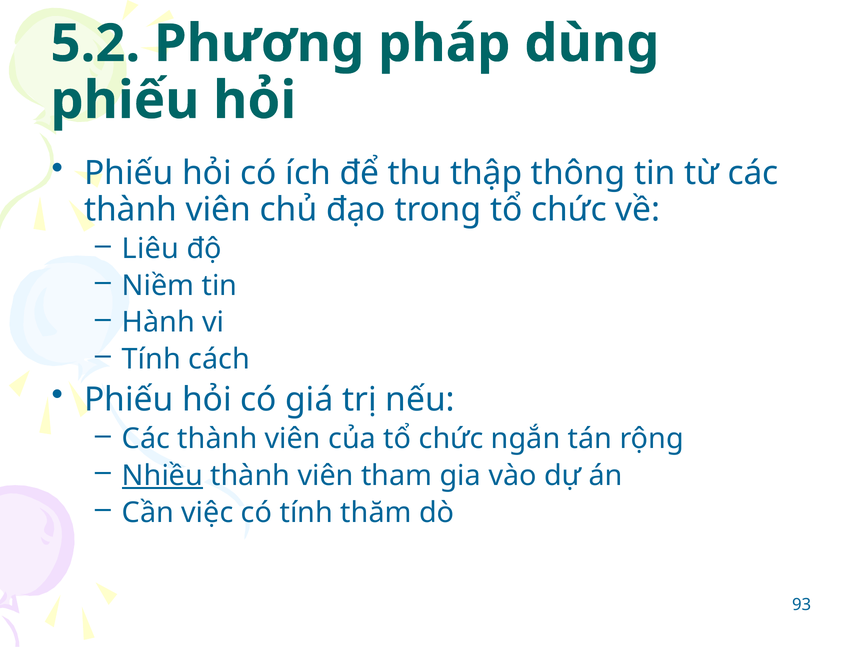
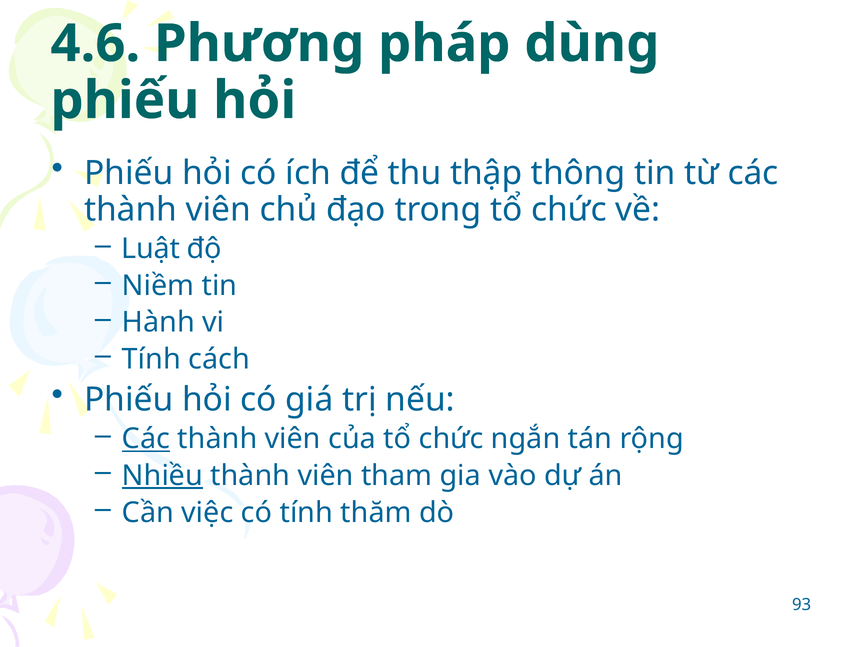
5.2: 5.2 -> 4.6 (95, 44)
Liêu: Liêu -> Luật (151, 249)
Các underline: none -> present (146, 439)
